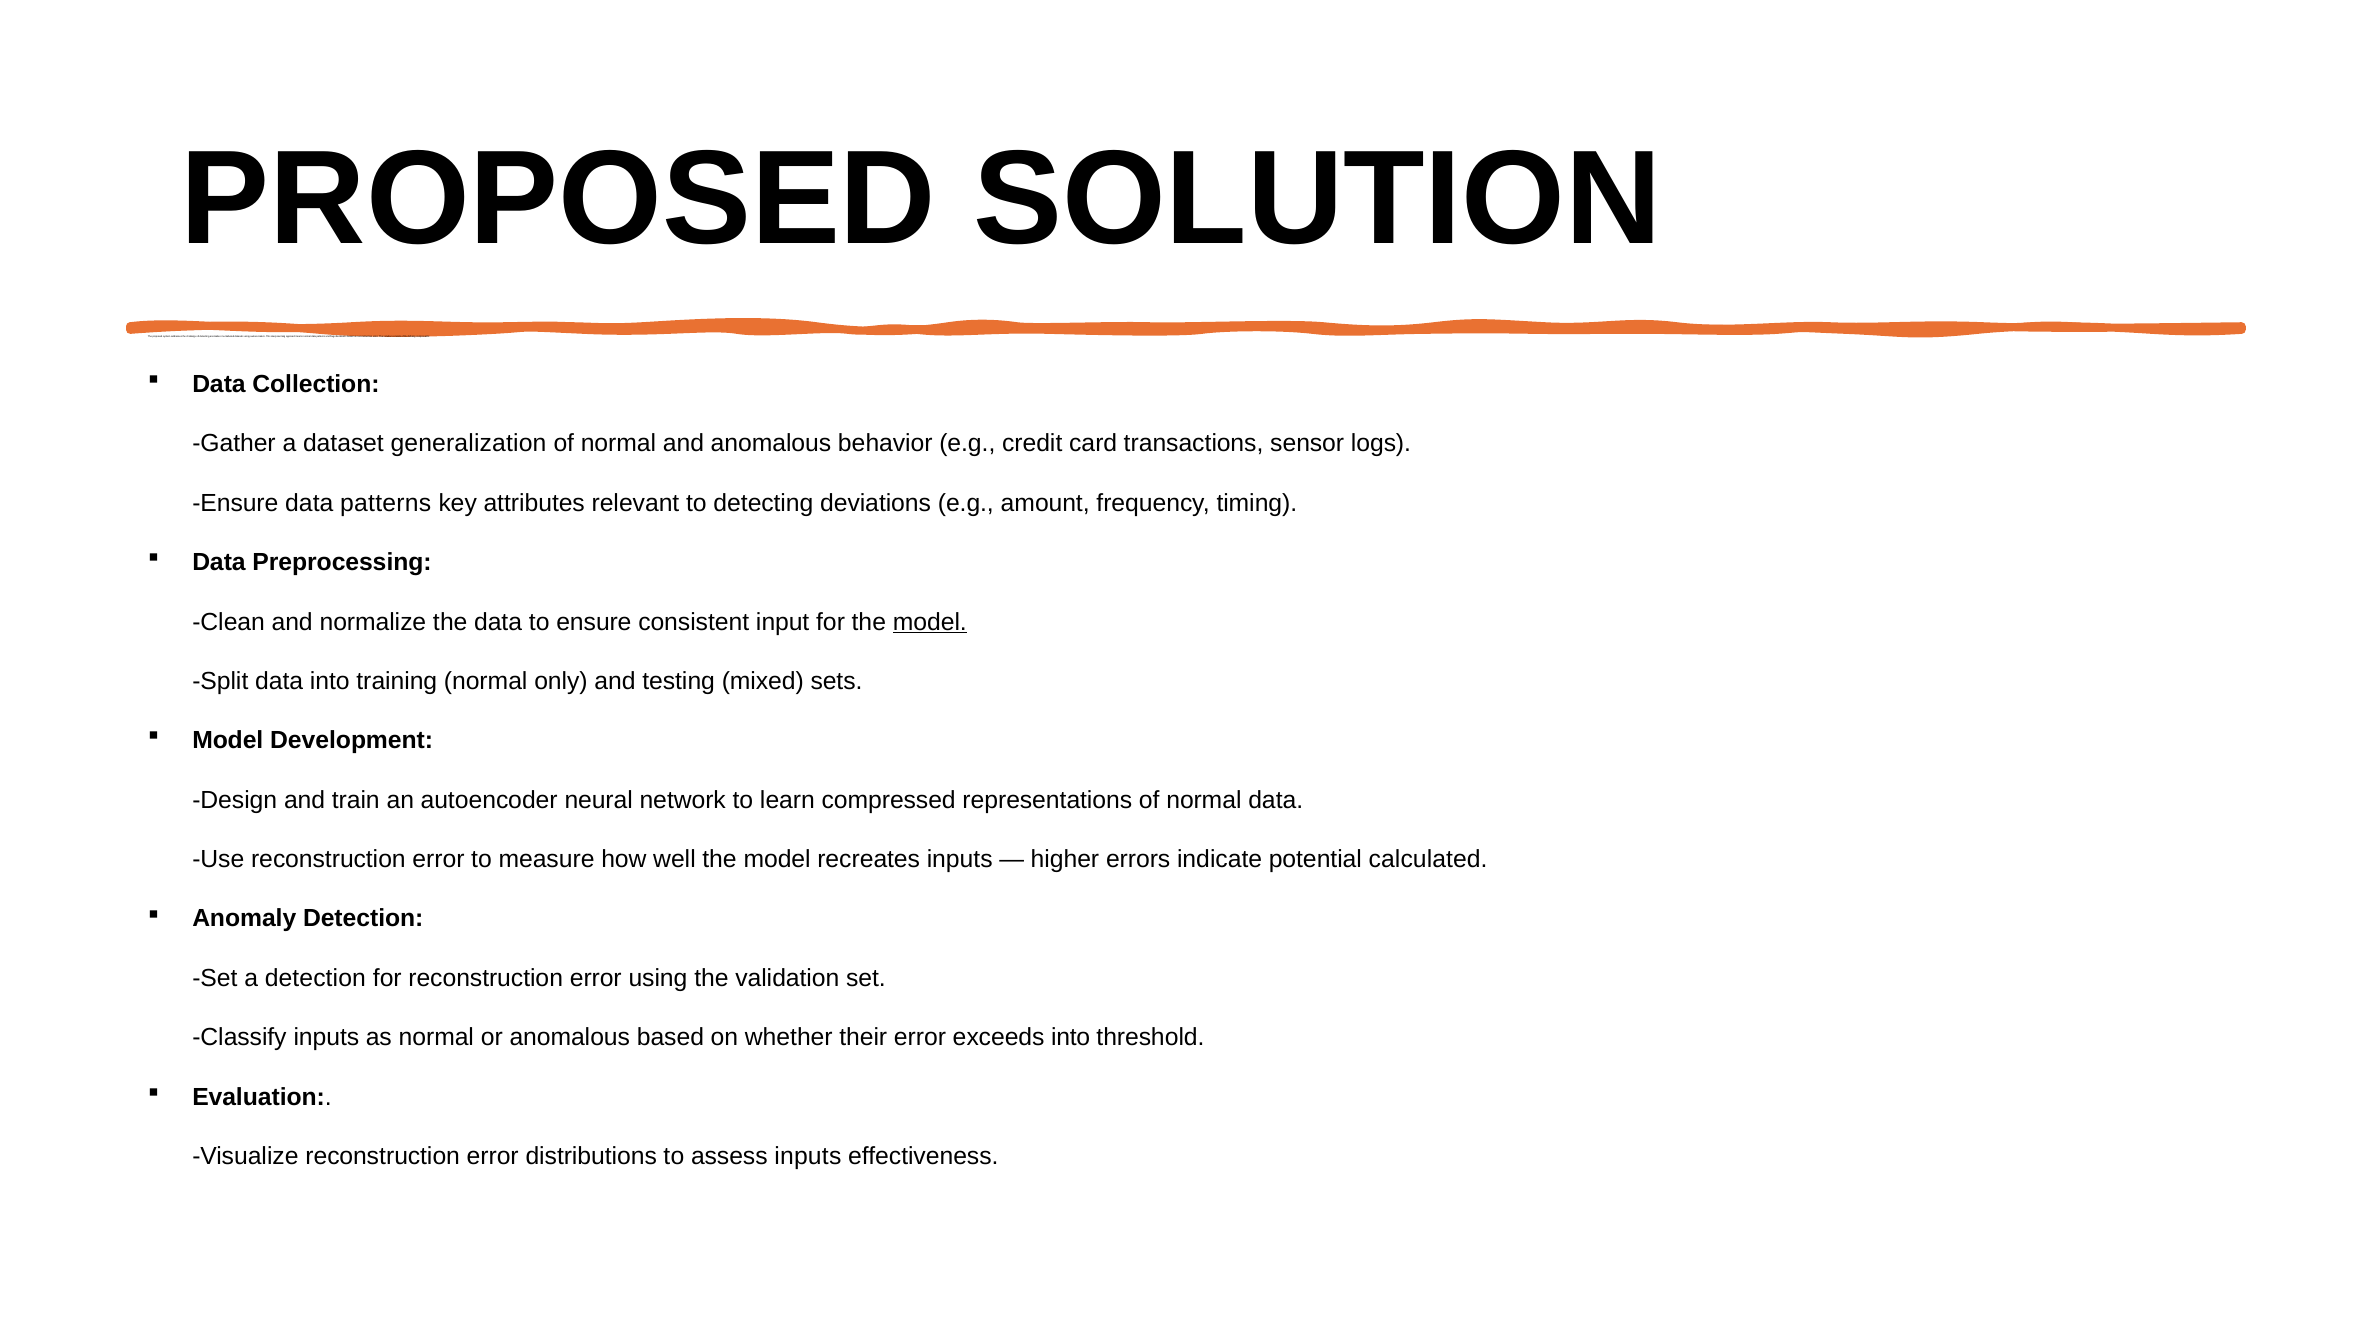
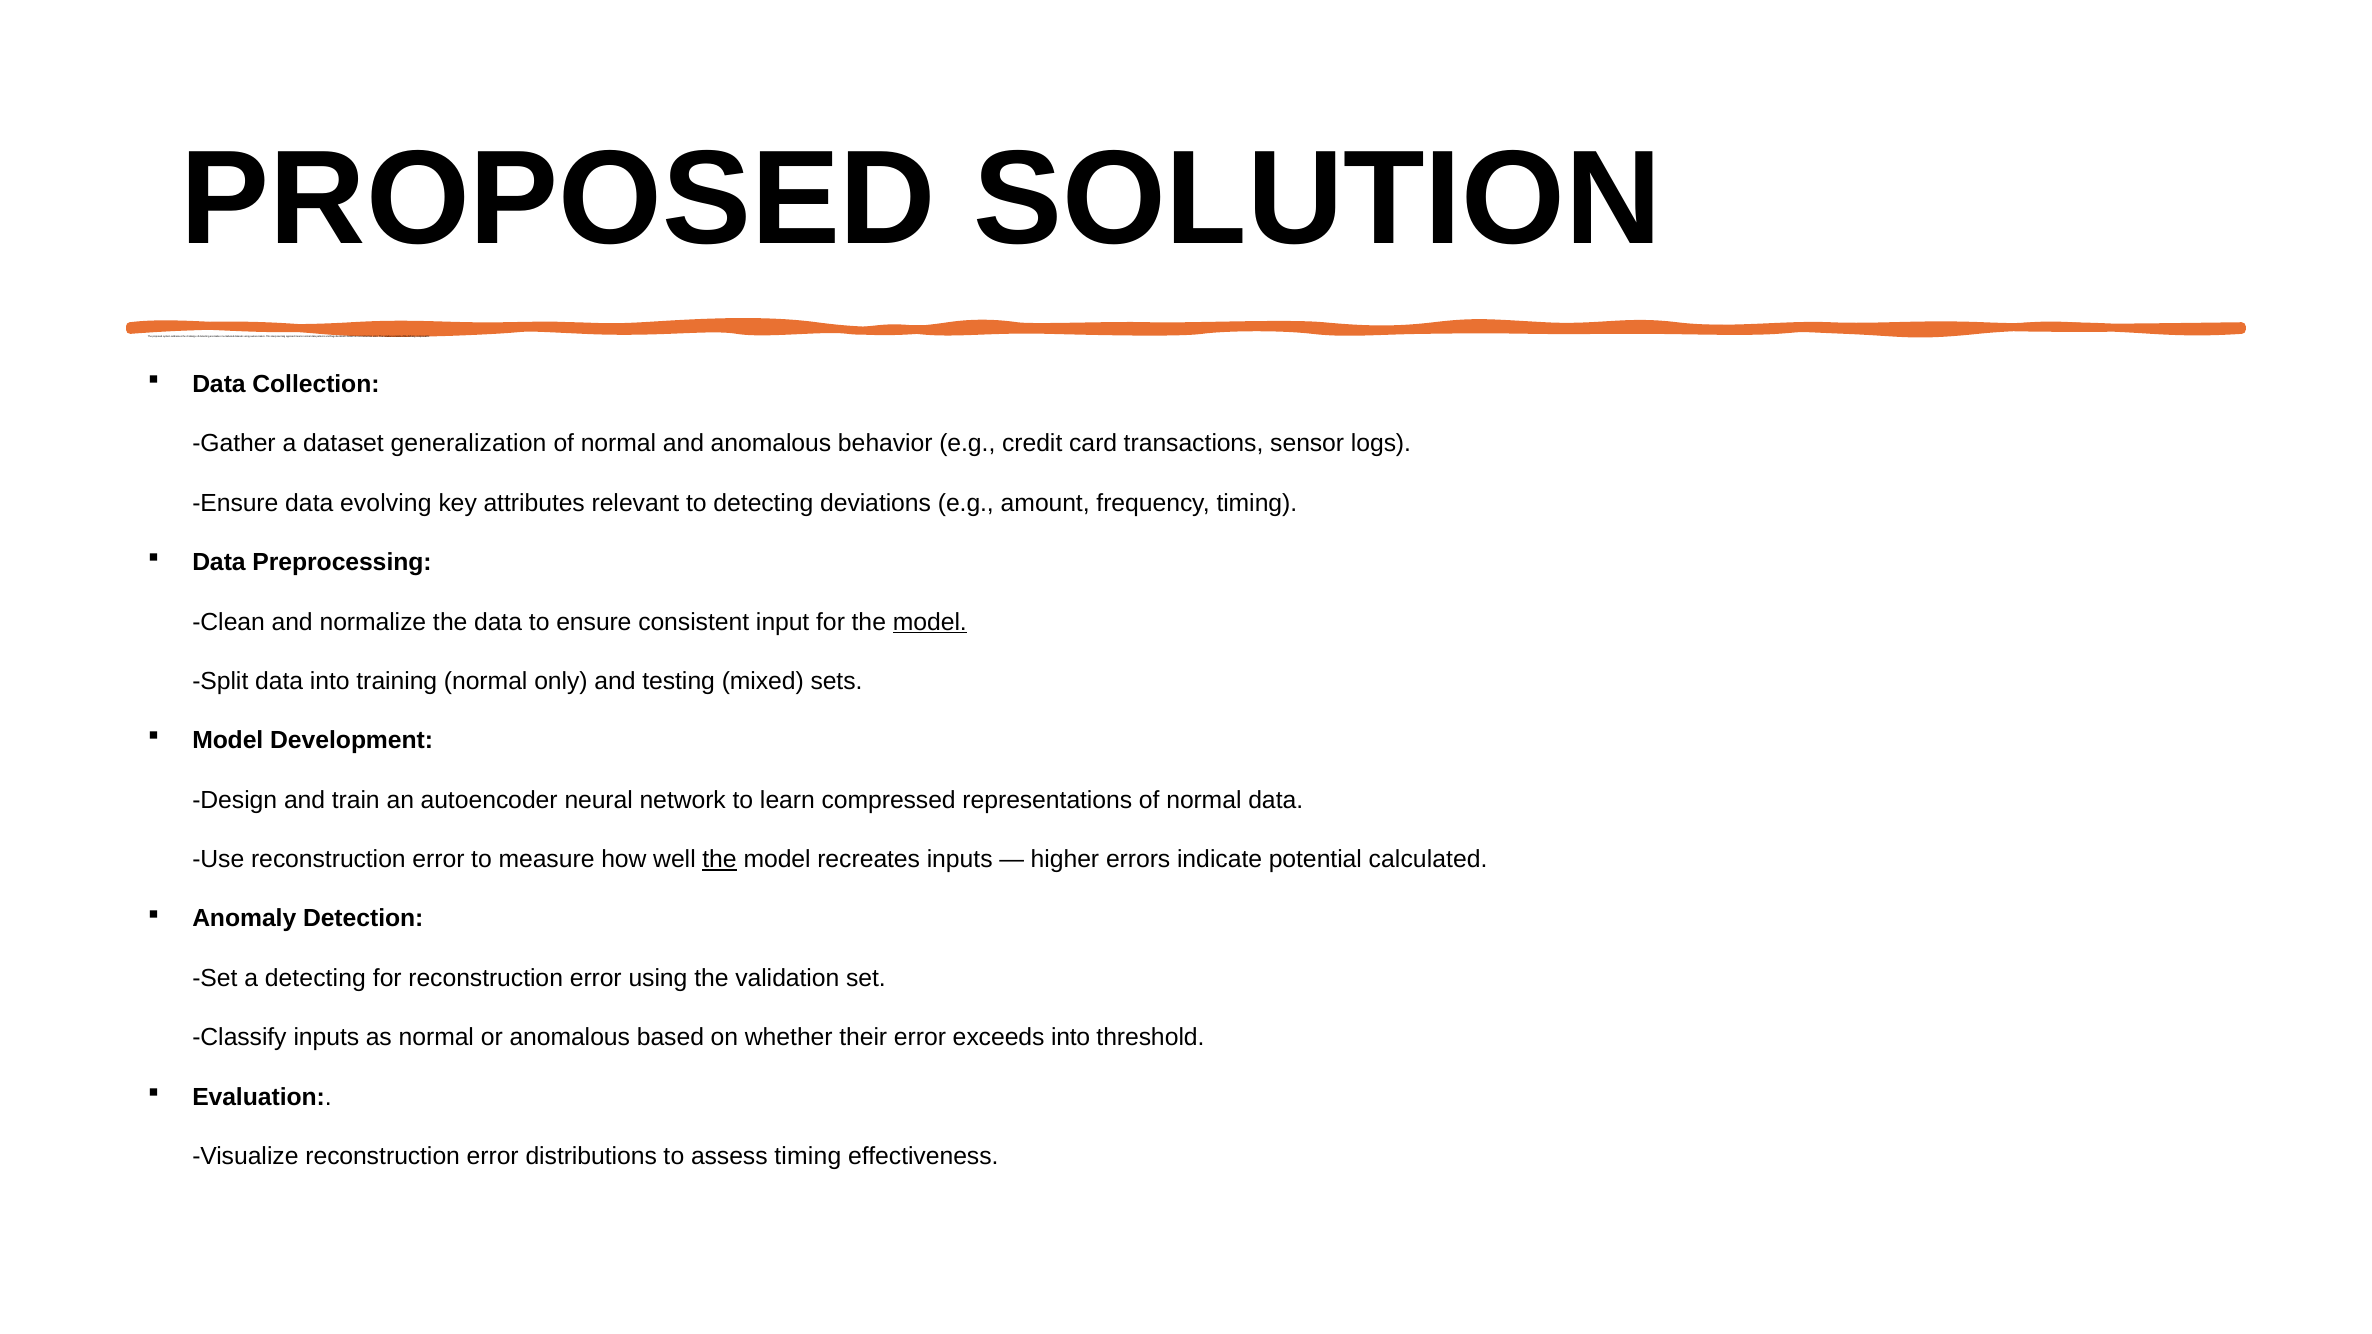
Ensure data patterns: patterns -> evolving (386, 503)
the underline: none -> present (720, 860)
a detection: detection -> detecting (315, 978)
assess inputs: inputs -> timing (808, 1157)
